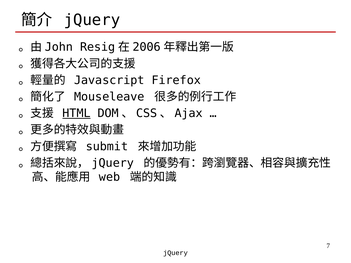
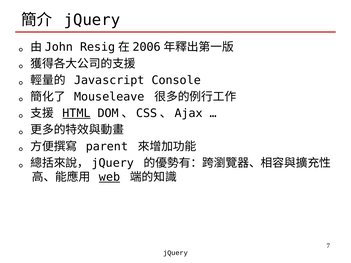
Firefox: Firefox -> Console (176, 80)
submit: submit -> parent (107, 147)
web underline: none -> present (110, 177)
